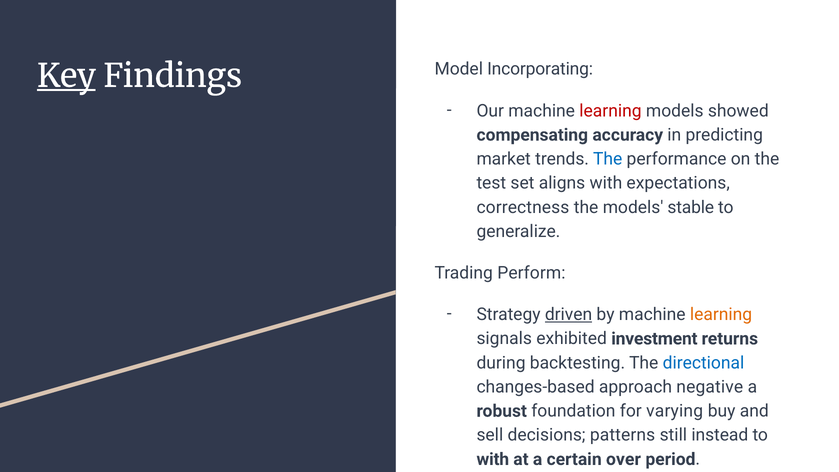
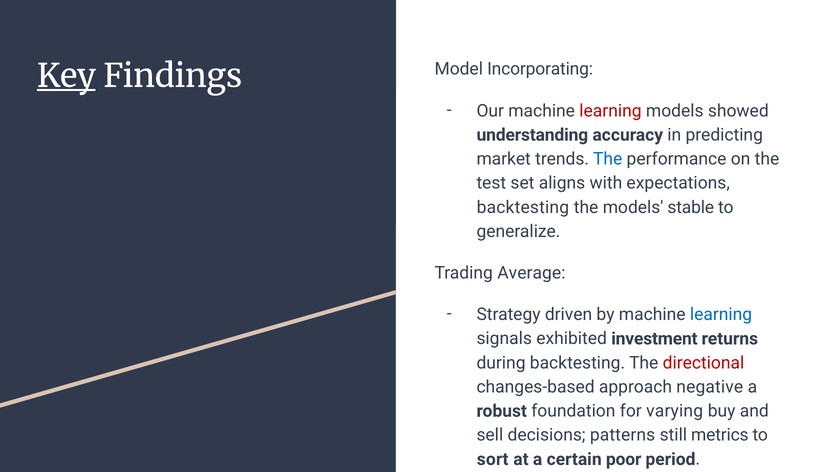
compensating: compensating -> understanding (532, 135)
correctness: correctness -> backtesting (523, 207)
Perform: Perform -> Average (531, 273)
driven underline: present -> none (569, 315)
learning colour: orange -> blue (721, 315)
directional colour: blue -> red (703, 363)
instead: instead -> metrics (720, 435)
with: with -> sort (493, 459)
over: over -> poor (624, 459)
